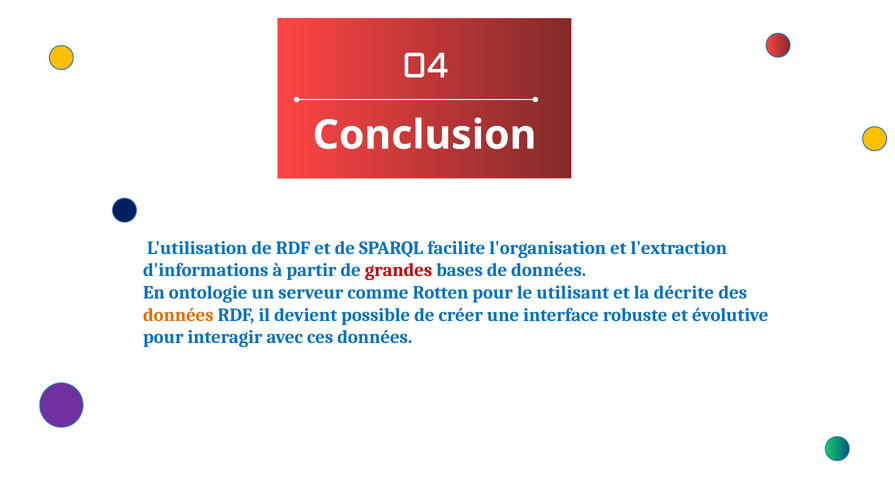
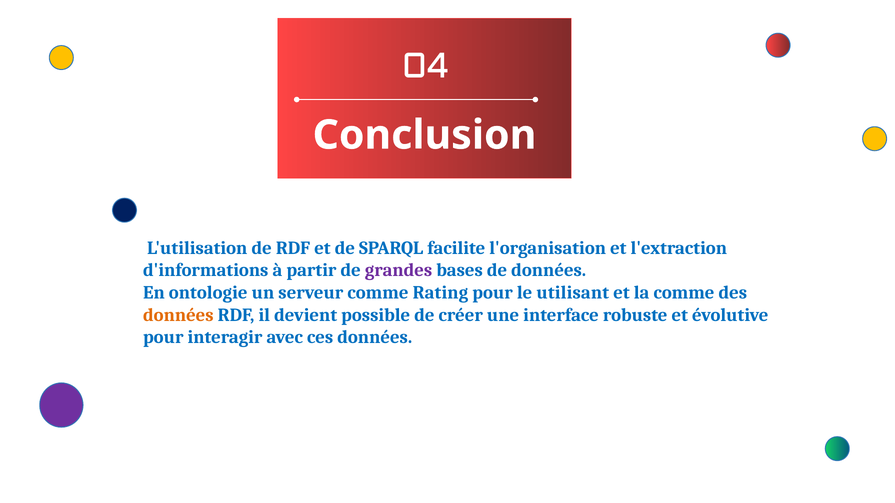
grandes colour: red -> purple (399, 270)
Rotten: Rotten -> Rating (440, 293)
la décrite: décrite -> comme (684, 293)
